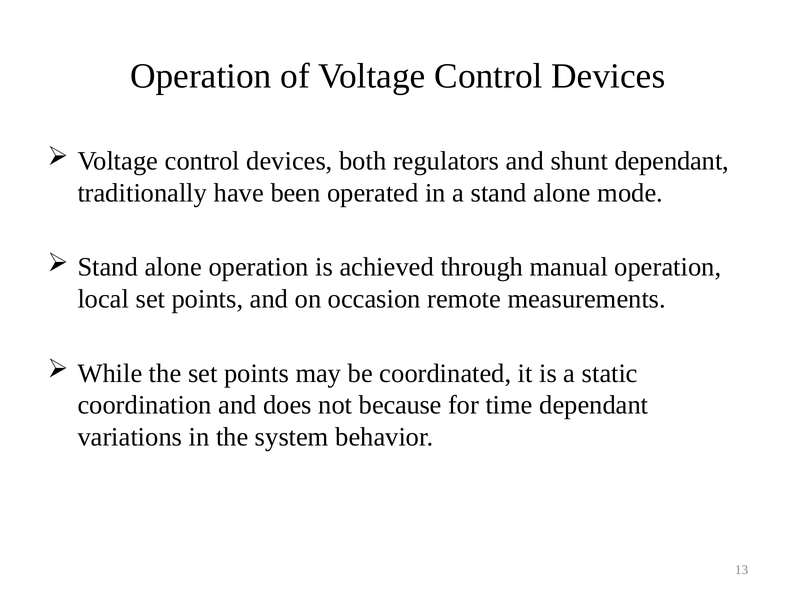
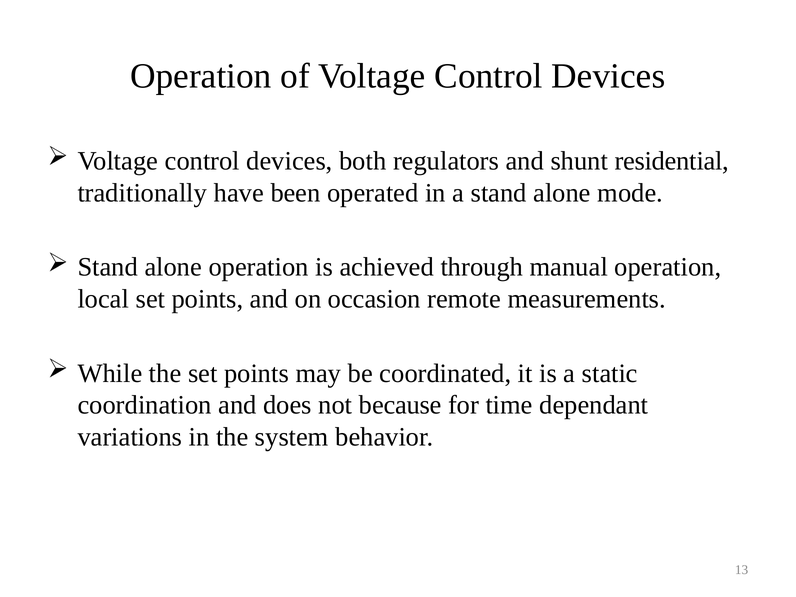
shunt dependant: dependant -> residential (672, 161)
